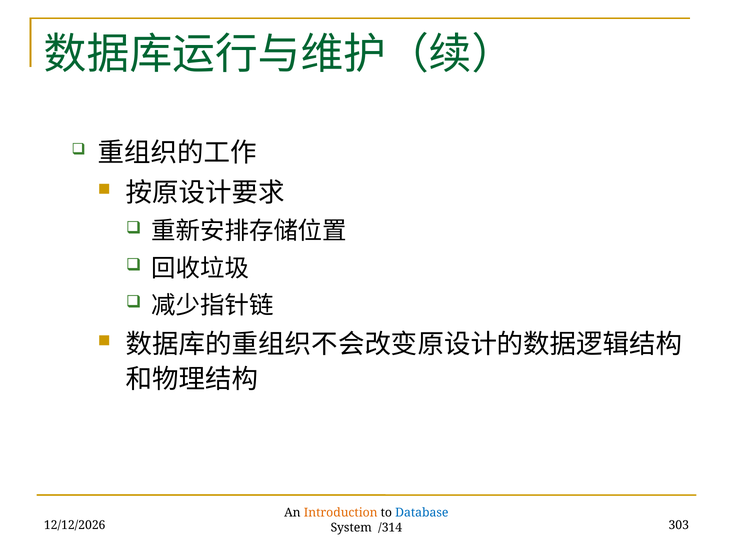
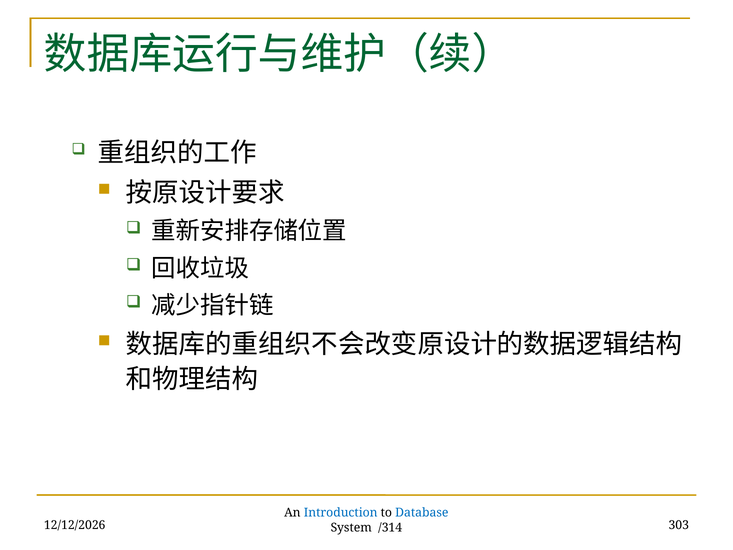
Introduction colour: orange -> blue (341, 513)
